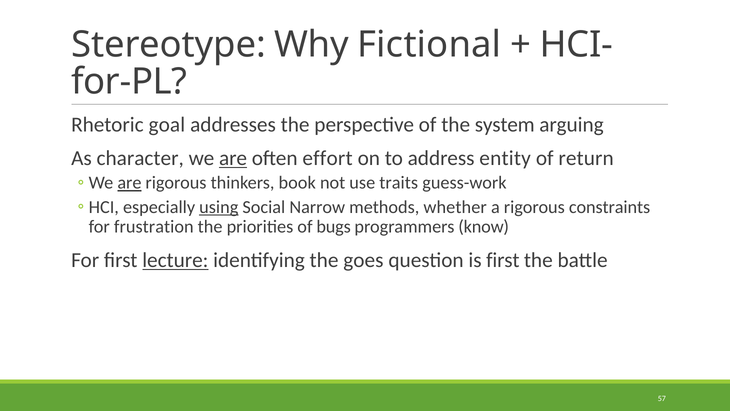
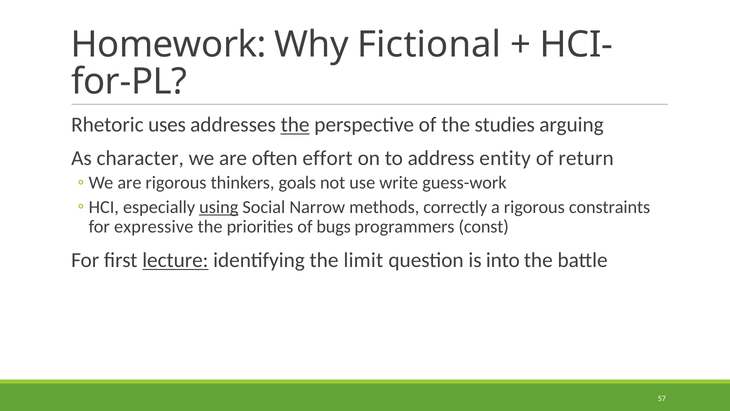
Stereotype: Stereotype -> Homework (169, 45)
goal: goal -> uses (167, 125)
the underline: none -> present (295, 125)
system: system -> studies (505, 125)
are underline: present -> none (233, 158)
are underline: present -> none (129, 183)
book: book -> goals (297, 183)
traits: traits -> write (399, 183)
whether: whether -> correctly (455, 207)
frustration: frustration -> expressive (154, 227)
know: know -> const (484, 227)
goes: goes -> limit (363, 260)
is first: first -> into (503, 260)
